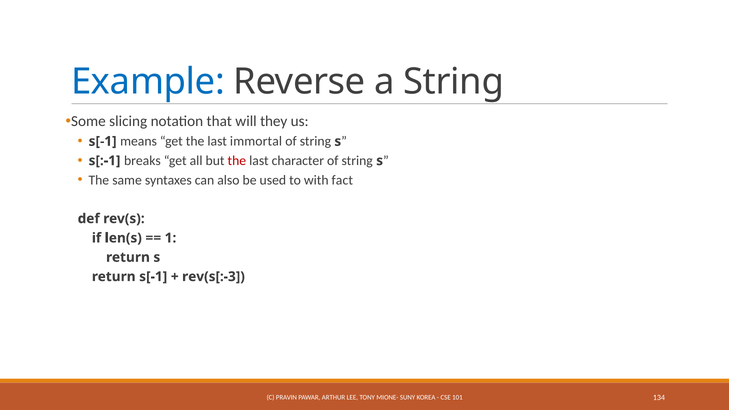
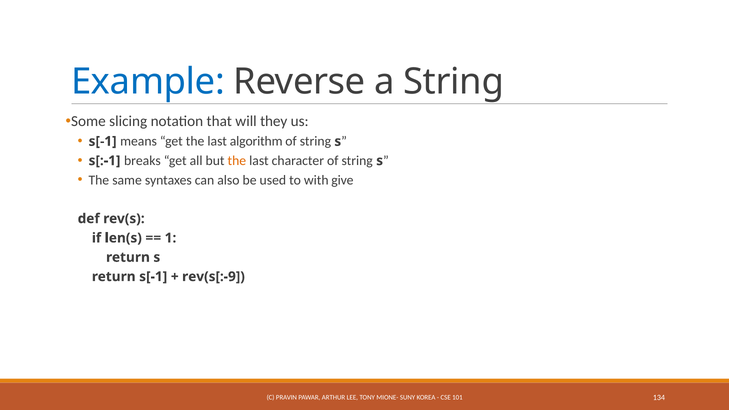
immortal: immortal -> algorithm (256, 141)
the colour: red -> orange (237, 161)
fact: fact -> give (342, 180)
rev(s[:-3: rev(s[:-3 -> rev(s[:-9 (214, 277)
